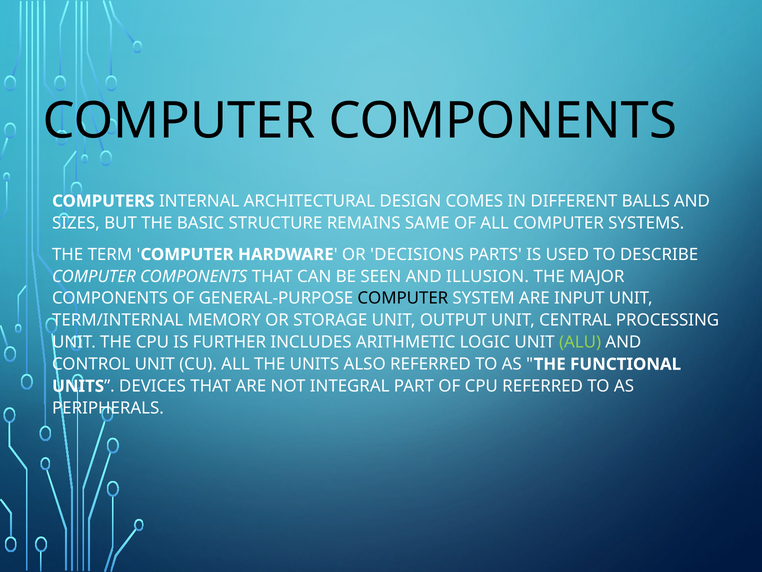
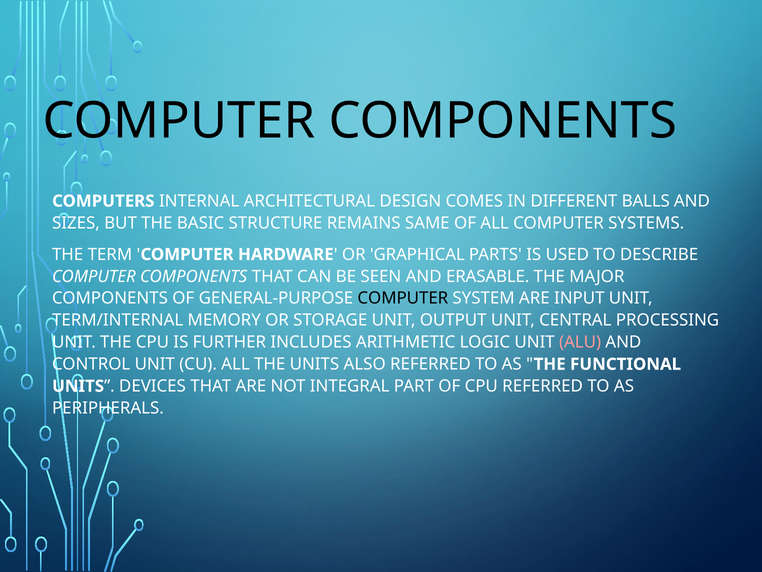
DECISIONS: DECISIONS -> GRAPHICAL (417, 254)
ILLUSION: ILLUSION -> ERASABLE (488, 276)
ALU colour: light green -> pink (580, 342)
